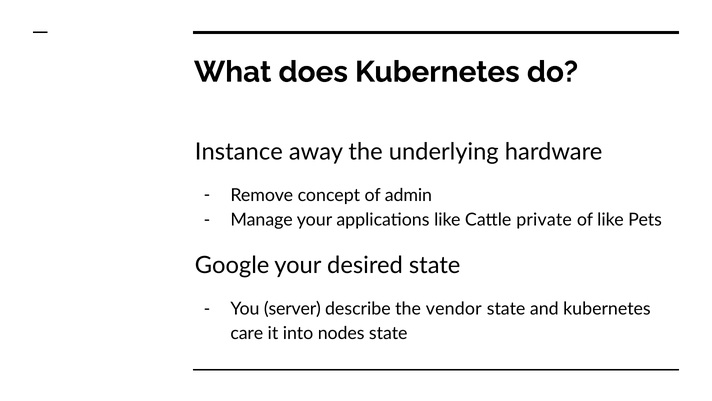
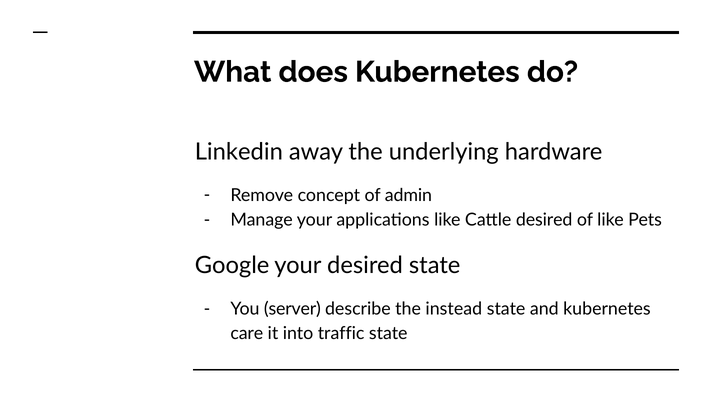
Instance: Instance -> Linkedin (239, 152)
Cattle private: private -> desired (544, 220)
vendor: vendor -> instead (454, 309)
nodes: nodes -> traffic (341, 333)
